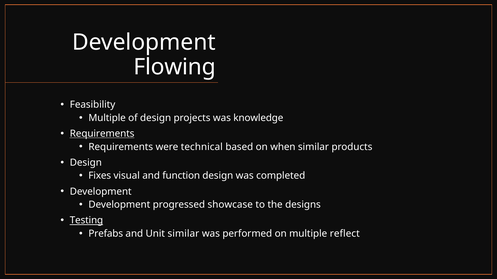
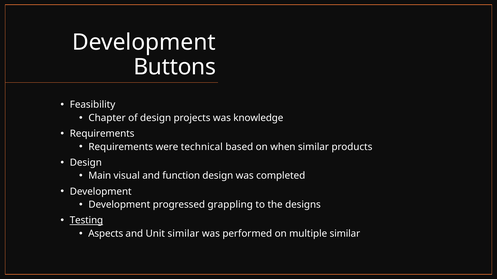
Flowing: Flowing -> Buttons (175, 67)
Multiple: Multiple -> Chapter (107, 118)
Requirements underline: present -> none (102, 134)
Fixes: Fixes -> Main (100, 176)
showcase: showcase -> grappling (230, 205)
Prefabs: Prefabs -> Aspects (106, 234)
multiple reflect: reflect -> similar (345, 234)
